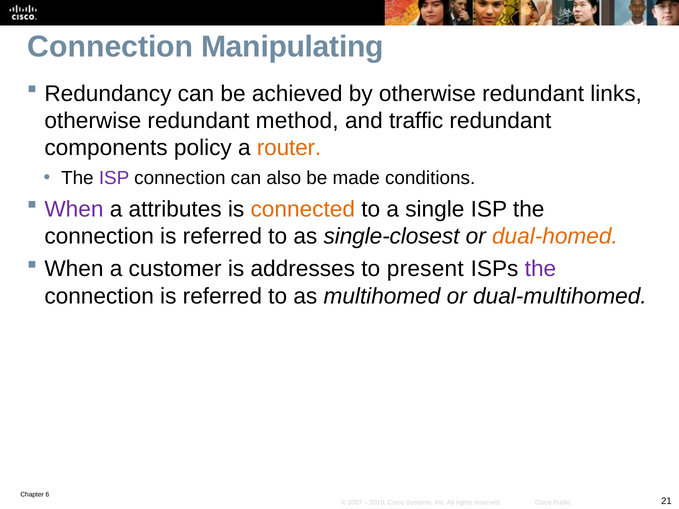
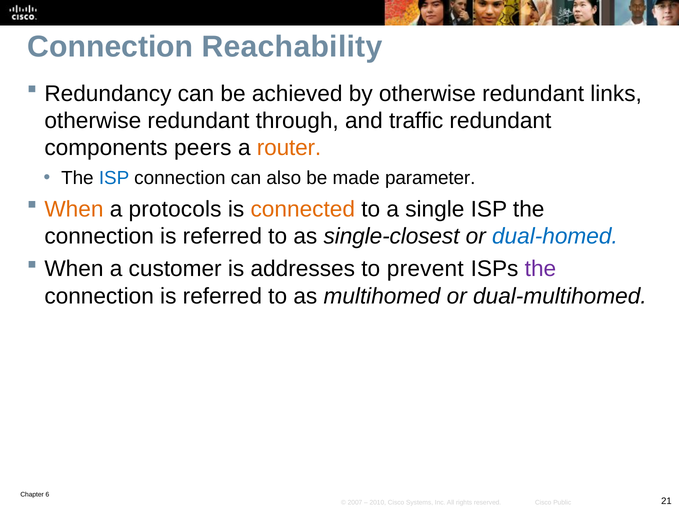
Manipulating: Manipulating -> Reachability (292, 47)
method: method -> through (297, 121)
policy: policy -> peers (203, 148)
ISP colour: purple -> blue (114, 178)
conditions: conditions -> parameter (430, 178)
When colour: purple -> orange (74, 209)
attributes: attributes -> protocols (175, 209)
dual-homed colour: orange -> blue (555, 236)
present: present -> prevent (425, 269)
